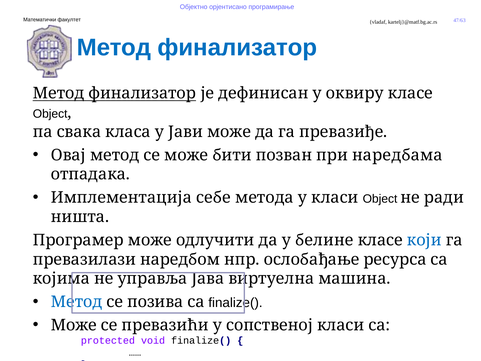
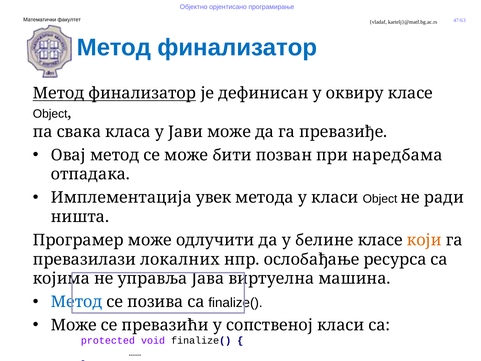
себе: себе -> увек (214, 198)
који colour: blue -> orange (424, 240)
наредбом: наредбом -> локалних (180, 259)
